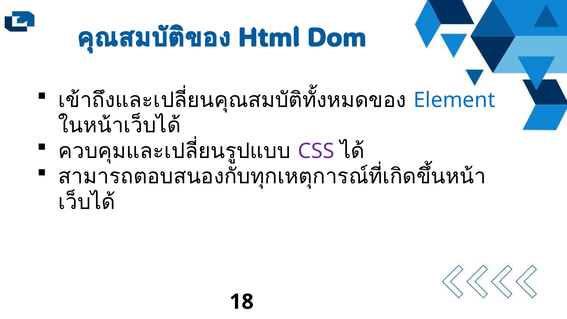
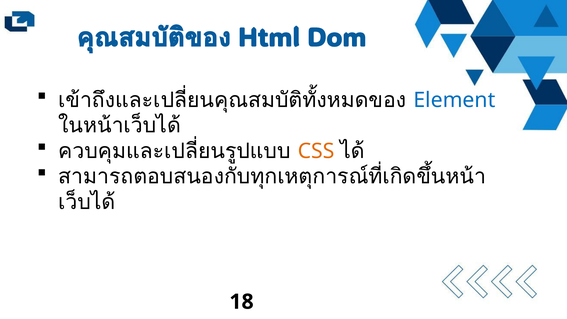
CSS colour: purple -> orange (316, 151)
